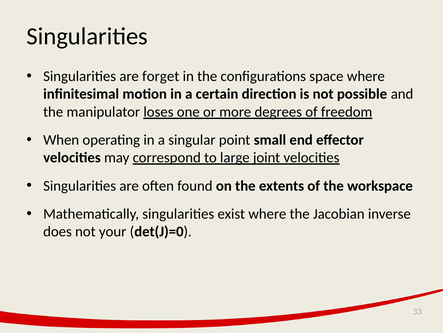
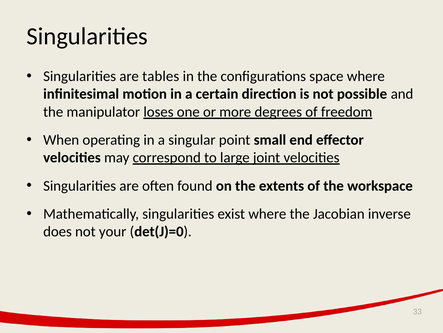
forget: forget -> tables (161, 76)
